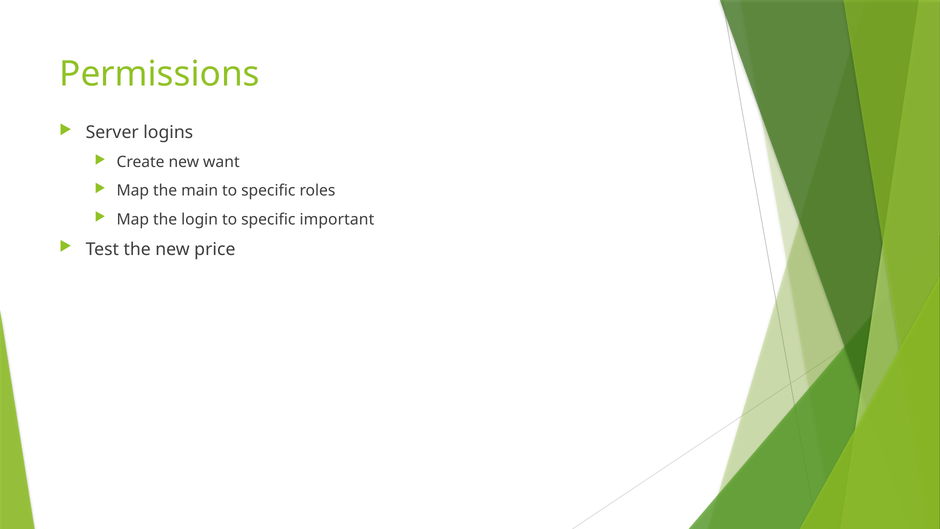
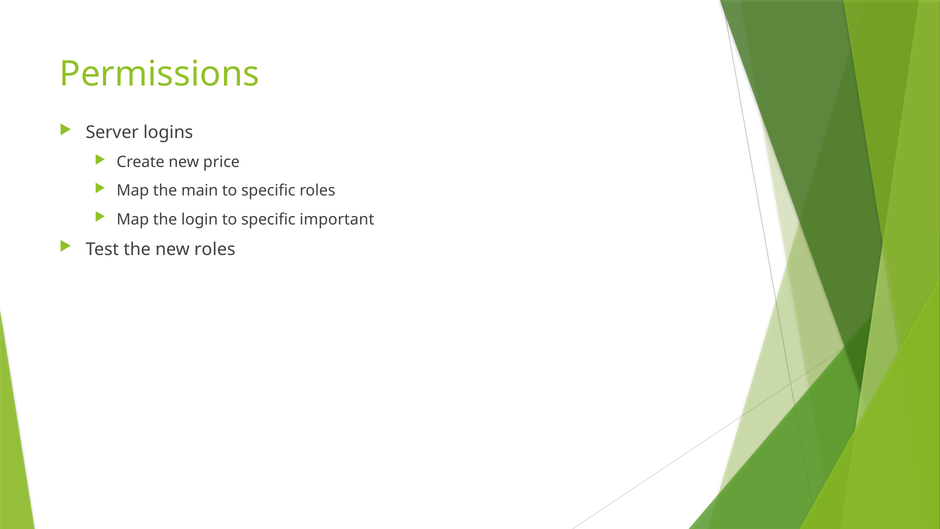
want: want -> price (221, 162)
new price: price -> roles (215, 249)
